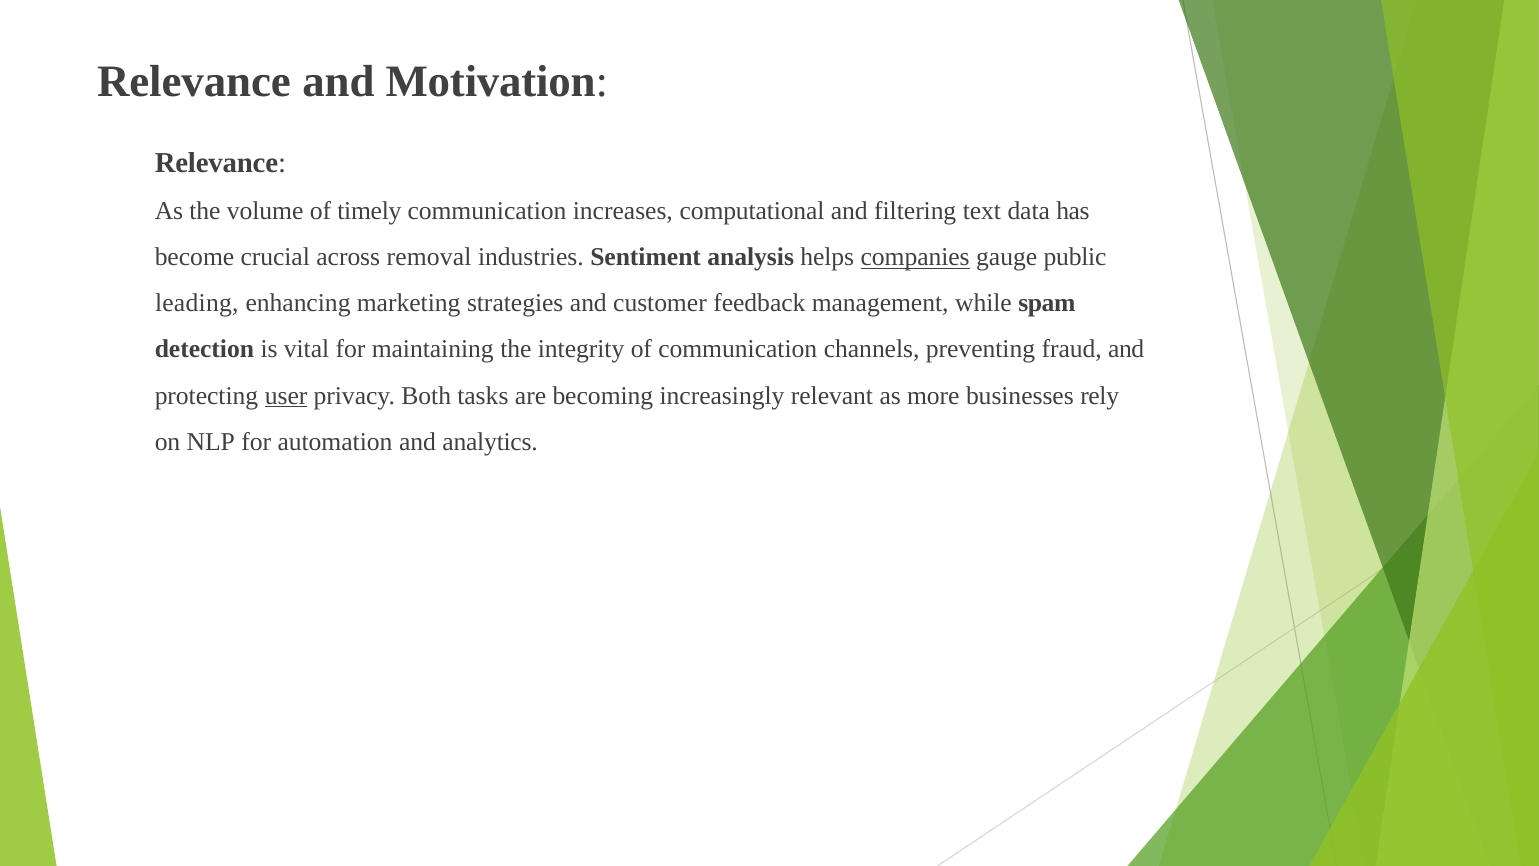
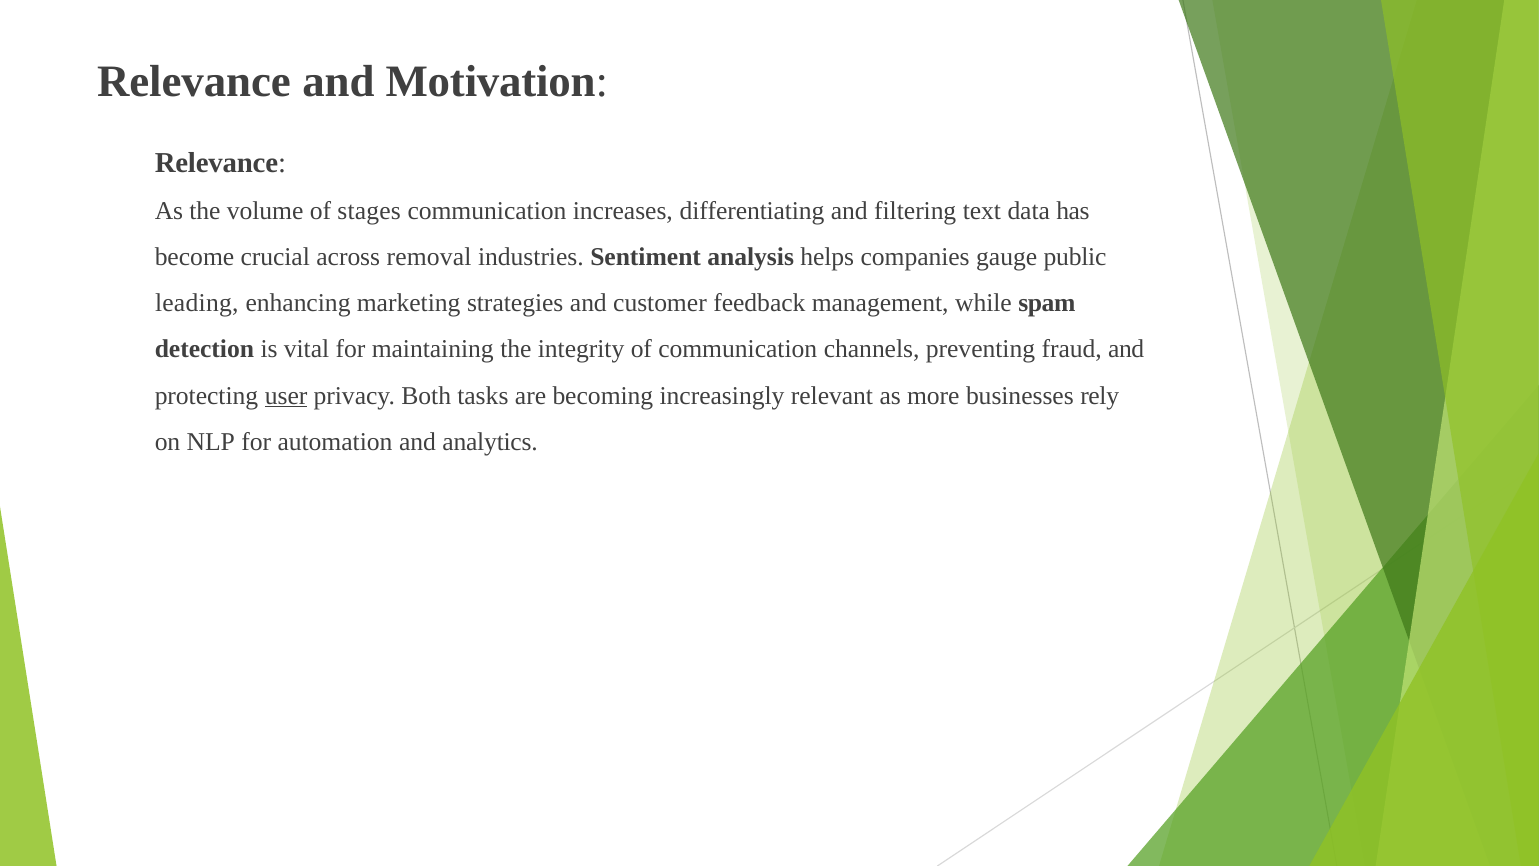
timely: timely -> stages (369, 211)
computational: computational -> differentiating (752, 211)
companies underline: present -> none (915, 257)
